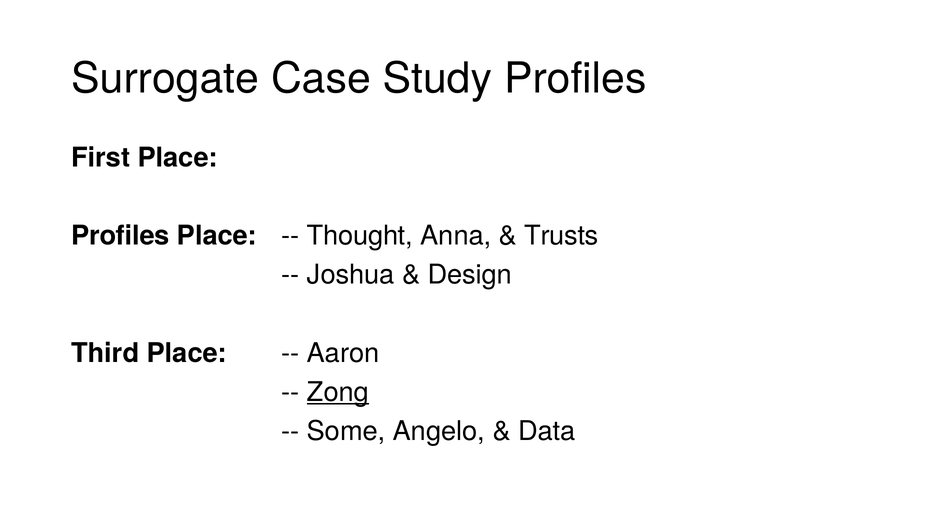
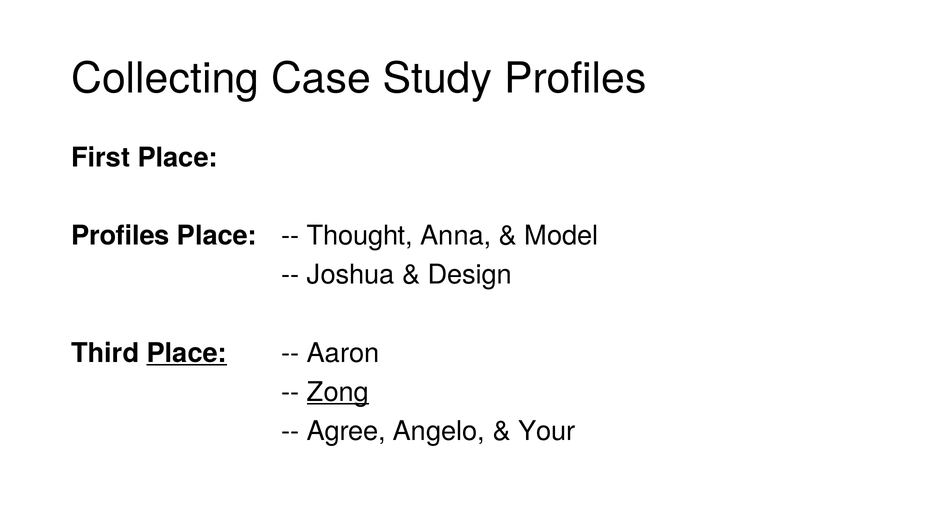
Surrogate: Surrogate -> Collecting (165, 78)
Trusts: Trusts -> Model (561, 236)
Place underline: none -> present (187, 353)
Some: Some -> Agree (346, 432)
Data: Data -> Your (547, 432)
